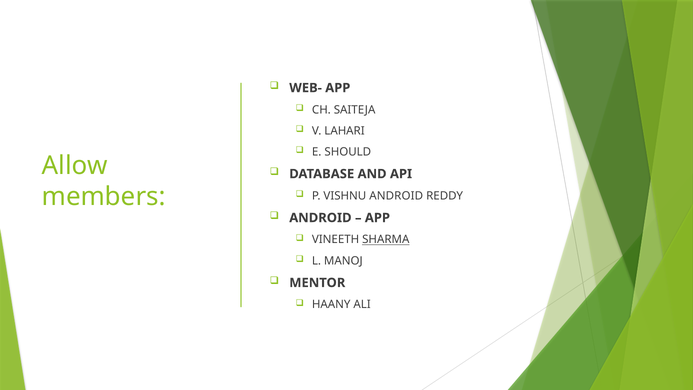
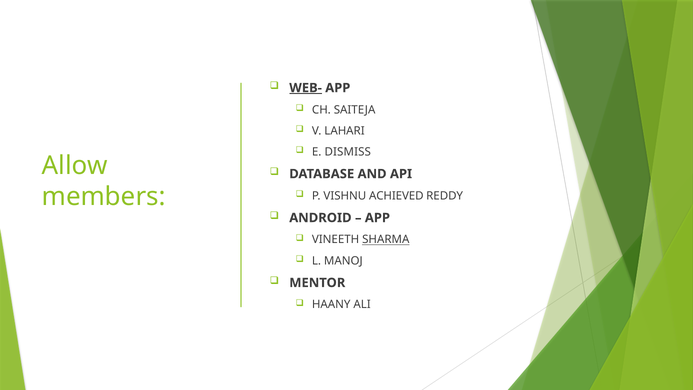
WEB- underline: none -> present (306, 88)
SHOULD: SHOULD -> DISMISS (348, 152)
VISHNU ANDROID: ANDROID -> ACHIEVED (396, 196)
